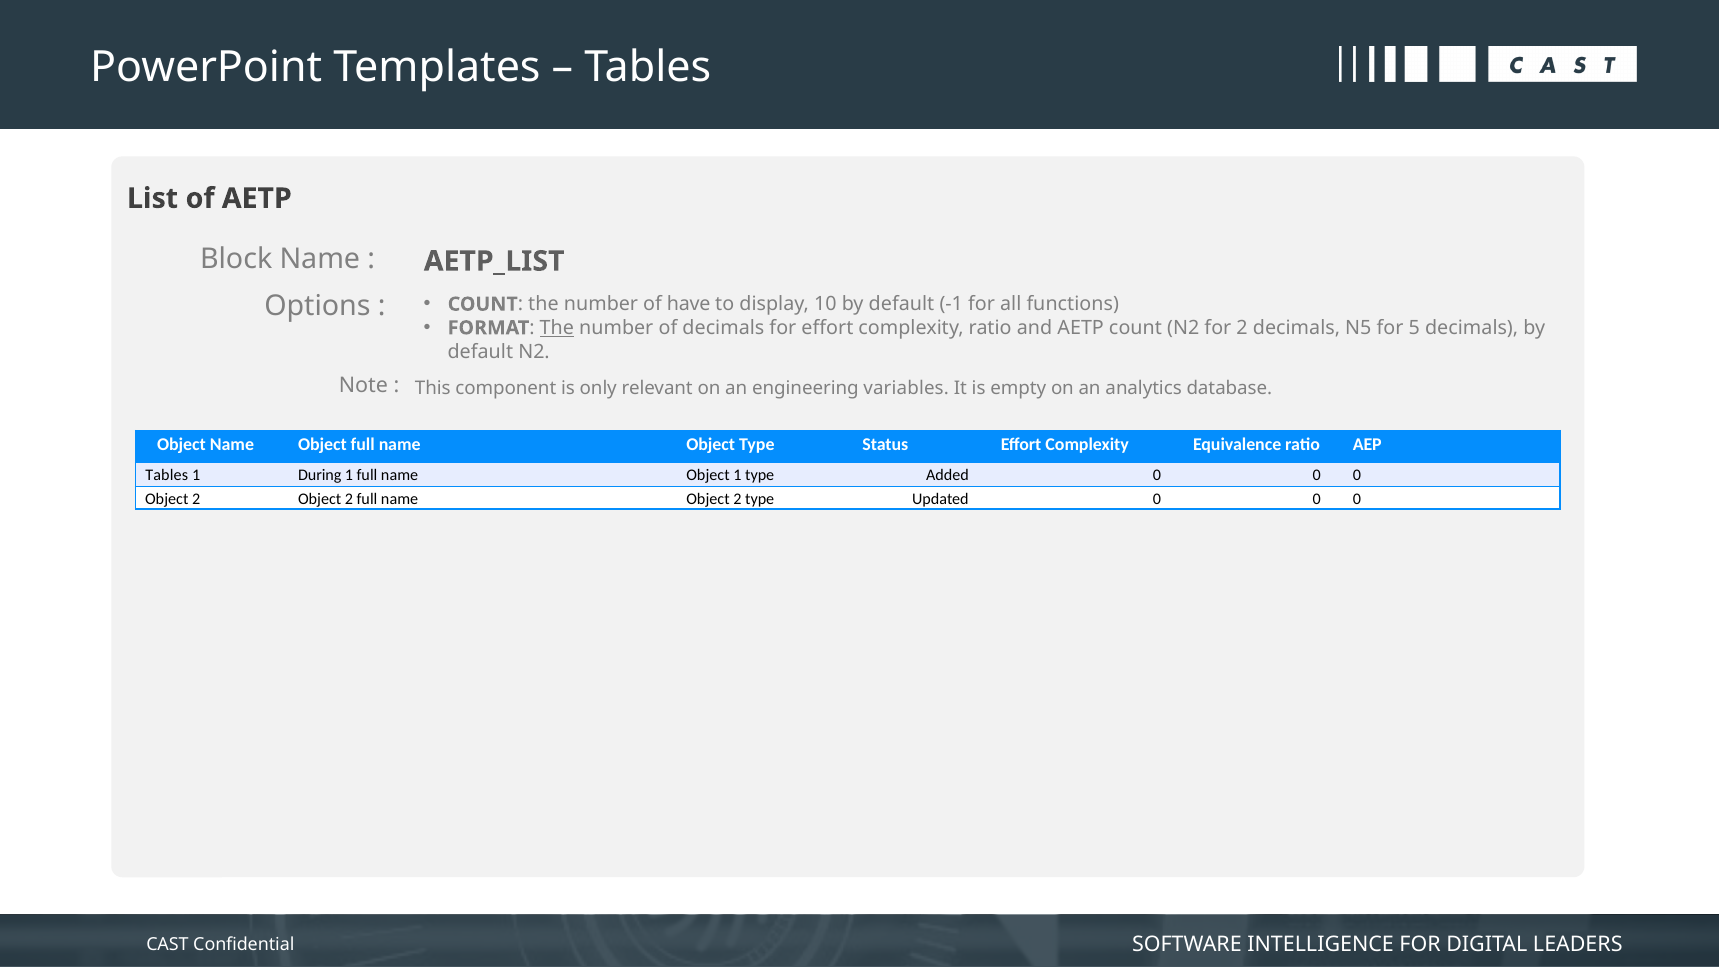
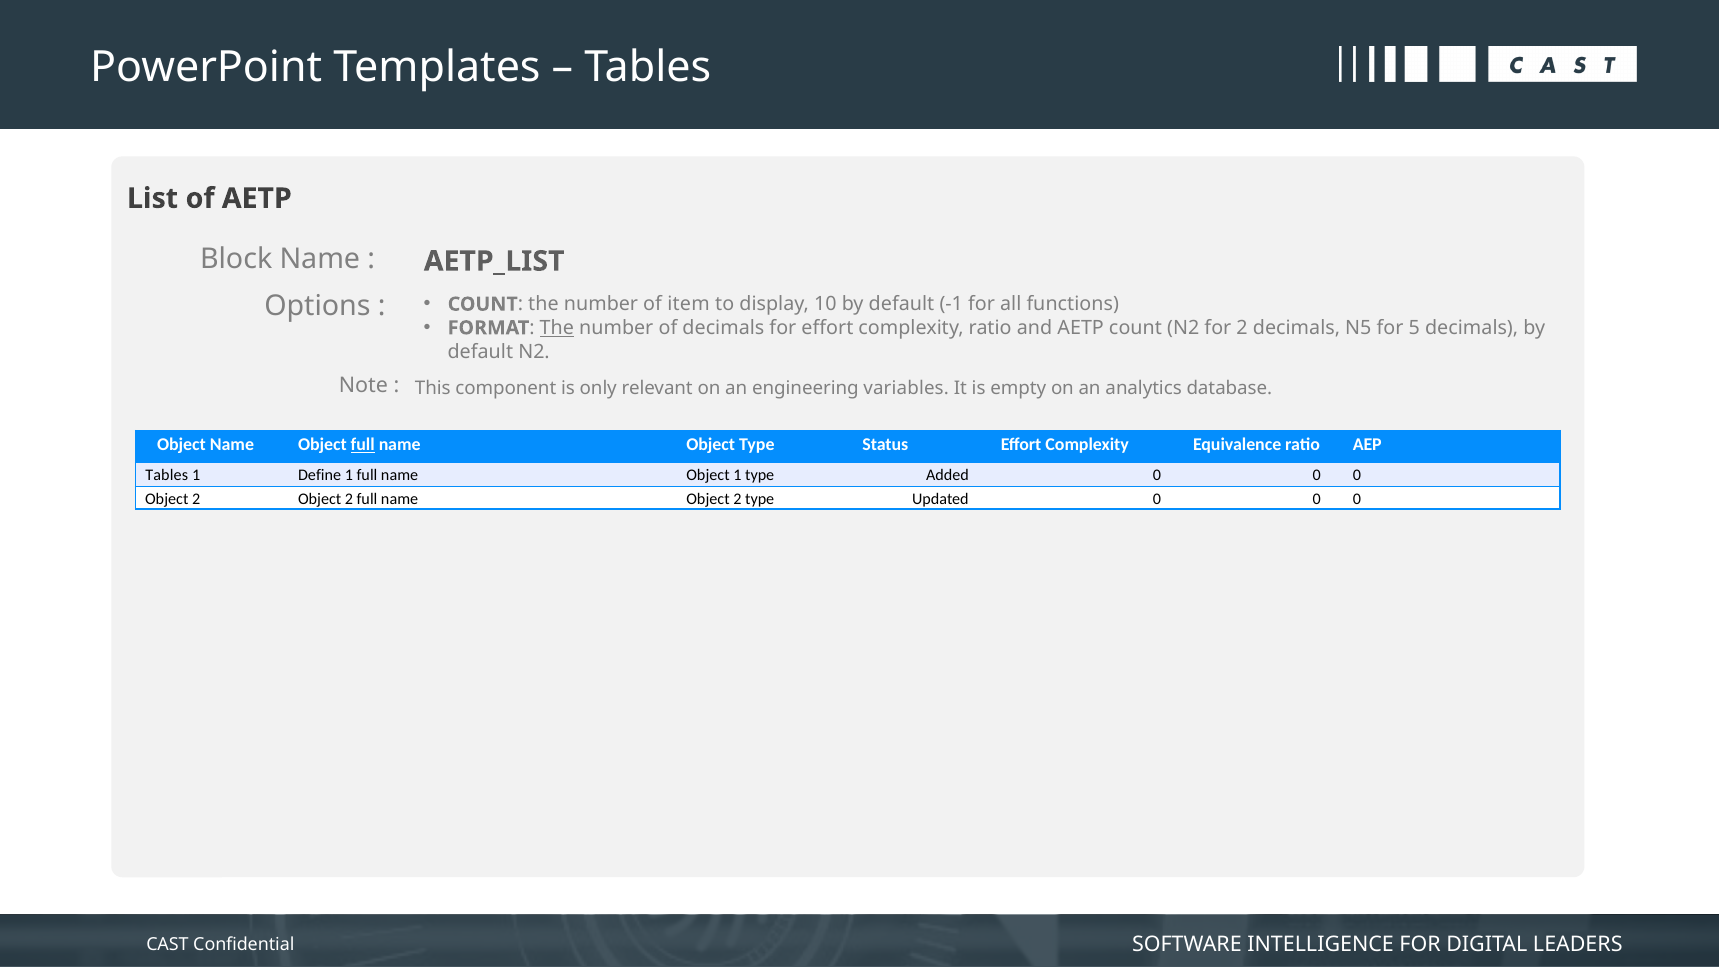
have: have -> item (689, 304)
full underline: none -> present (363, 445)
During: During -> Define (320, 475)
